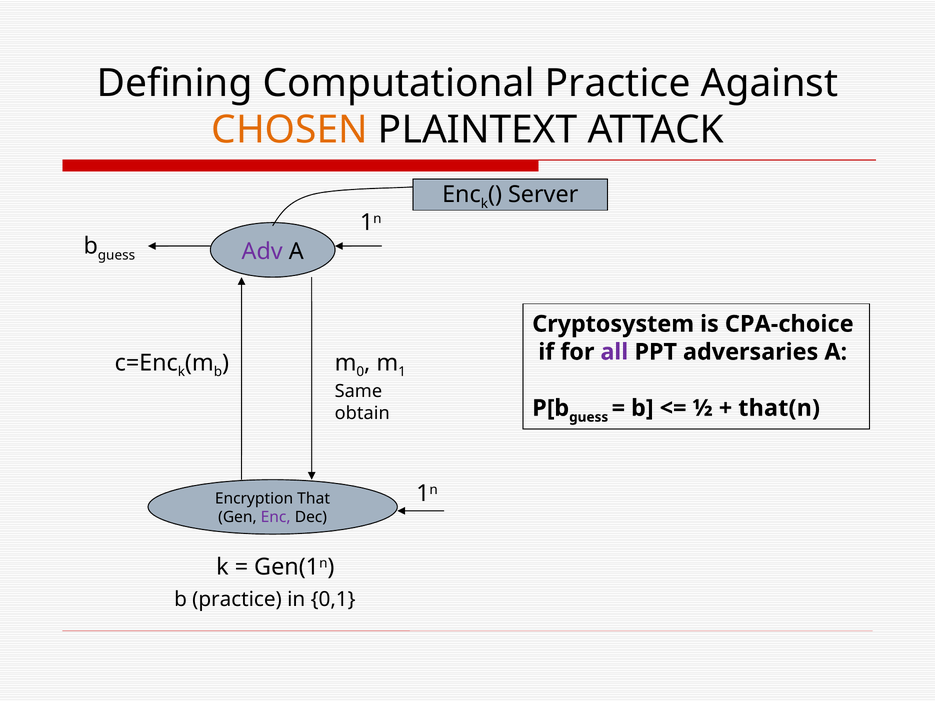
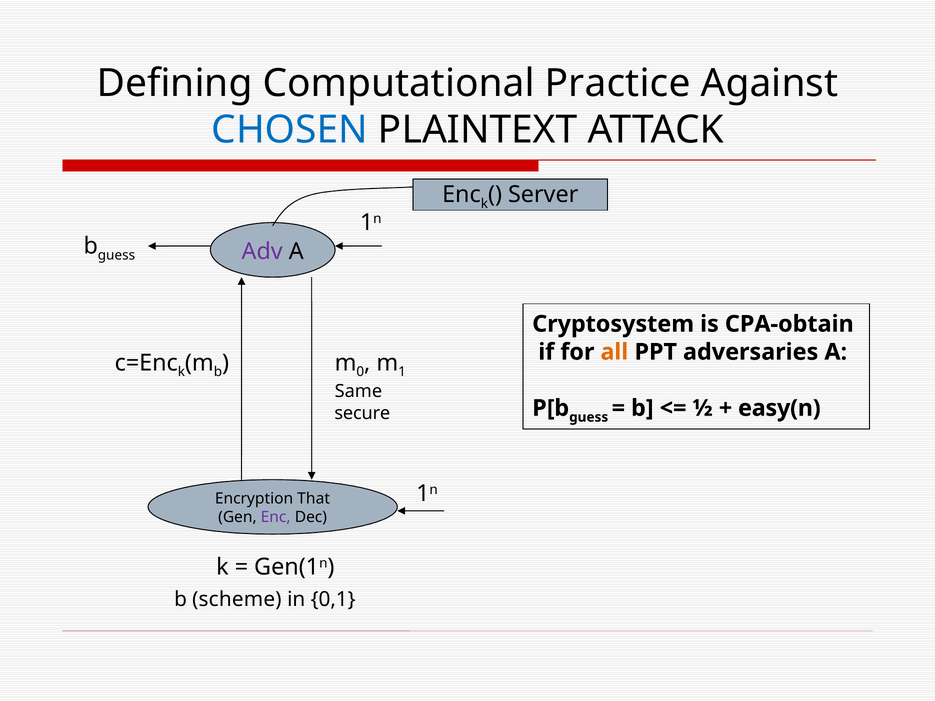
CHOSEN colour: orange -> blue (290, 130)
CPA-choice: CPA-choice -> CPA-obtain (789, 324)
all colour: purple -> orange (614, 352)
that(n: that(n -> easy(n (779, 408)
obtain: obtain -> secure (362, 413)
b practice: practice -> scheme (237, 600)
